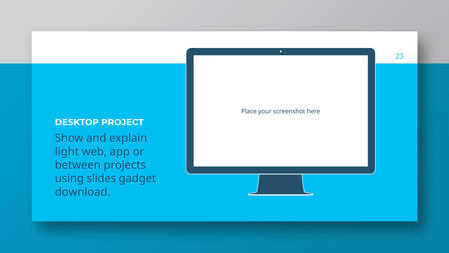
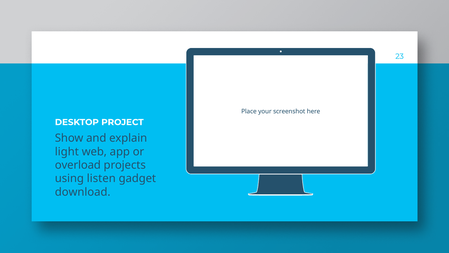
between: between -> overload (78, 165)
slides: slides -> listen (101, 178)
